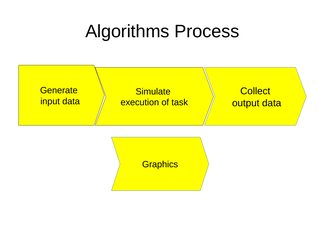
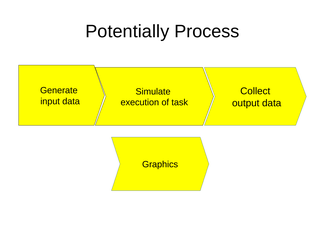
Algorithms: Algorithms -> Potentially (127, 31)
